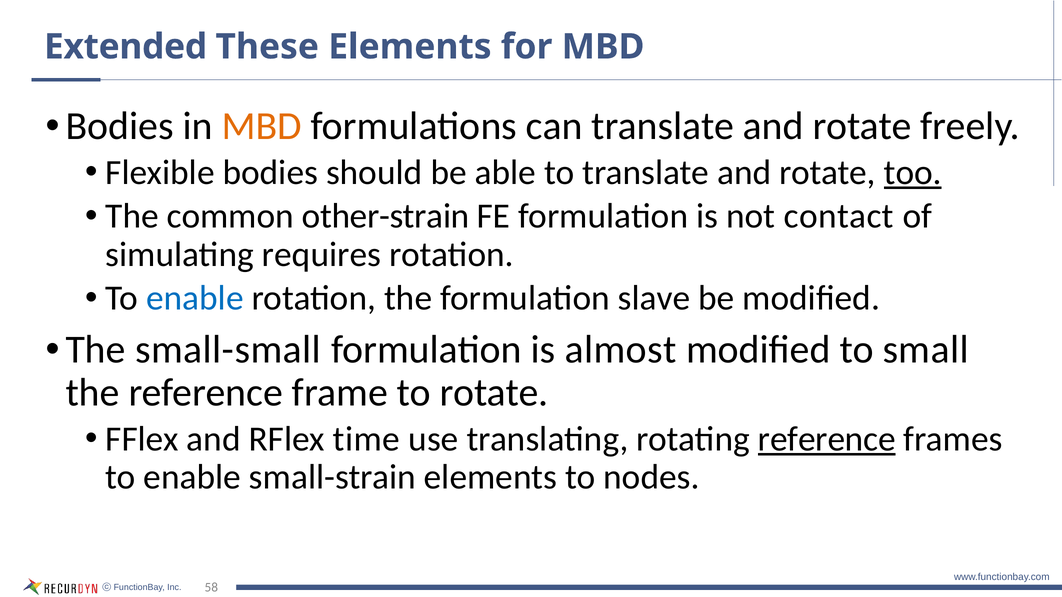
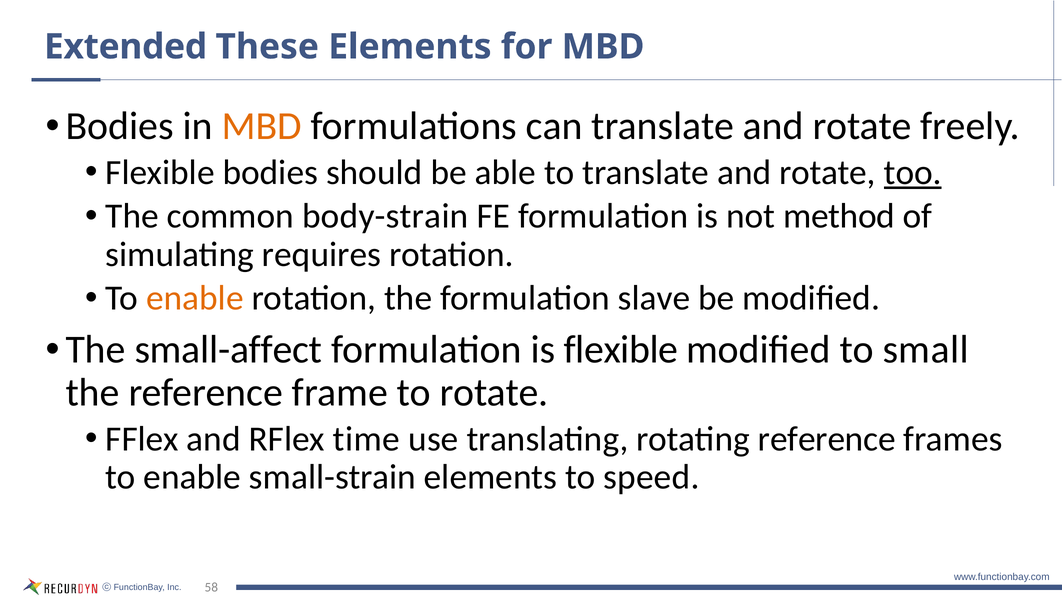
other-strain: other-strain -> body-strain (385, 216)
contact: contact -> method (839, 216)
enable colour: blue -> orange (195, 298)
small-small: small-small -> small-affect (228, 350)
is almost: almost -> flexible (621, 350)
reference underline: present -> none (827, 439)
nodes: nodes -> speed (651, 478)
